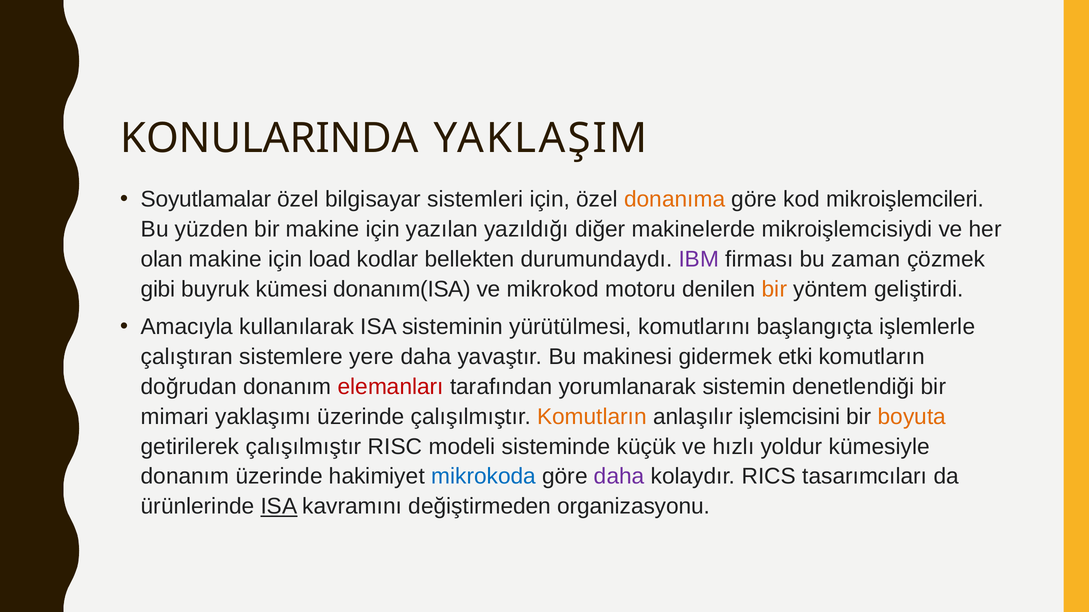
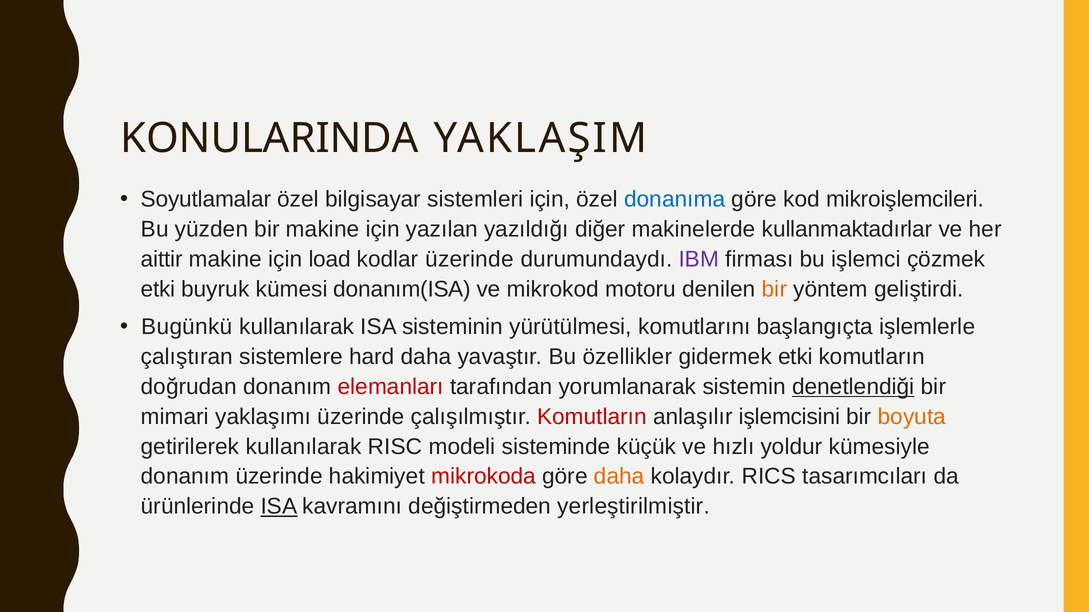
donanıma colour: orange -> blue (675, 199)
mikroişlemcisiydi: mikroişlemcisiydi -> kullanmaktadırlar (847, 229)
olan: olan -> aittir (162, 259)
kodlar bellekten: bellekten -> üzerinde (469, 259)
zaman: zaman -> işlemci (866, 259)
gibi: gibi -> etki (158, 289)
Amacıyla: Amacıyla -> Bugünkü (187, 327)
yere: yere -> hard (372, 357)
makinesi: makinesi -> özellikler (627, 357)
denetlendiği underline: none -> present (853, 387)
Komutların colour: orange -> red (592, 417)
getirilerek çalışılmıştır: çalışılmıştır -> kullanılarak (304, 447)
mikrokoda colour: blue -> red (484, 477)
daha colour: purple -> orange (619, 477)
organizasyonu: organizasyonu -> yerleştirilmiştir (634, 507)
